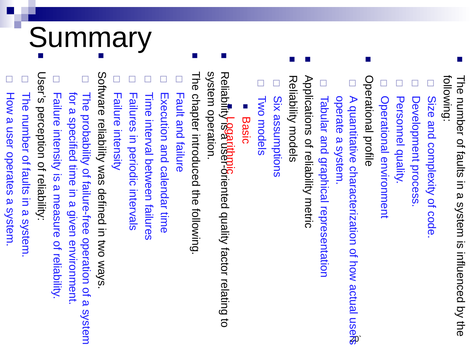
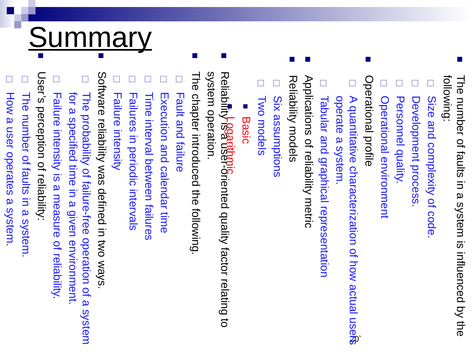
Summary underline: none -> present (90, 37)
